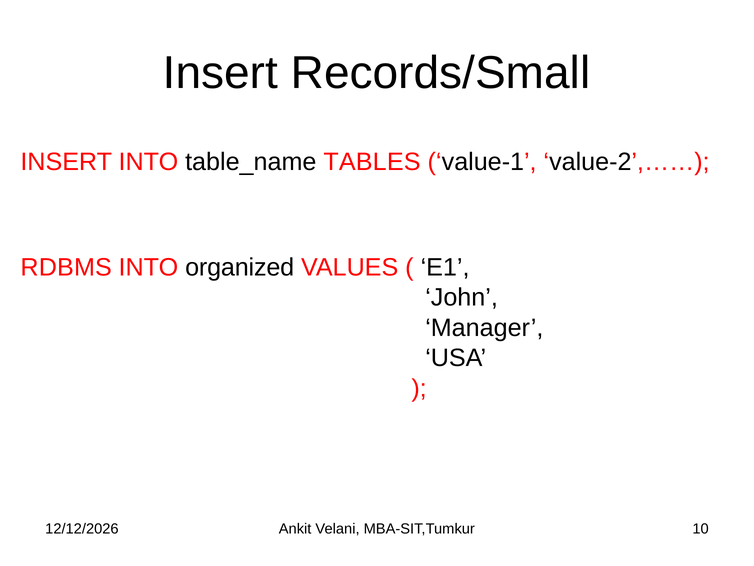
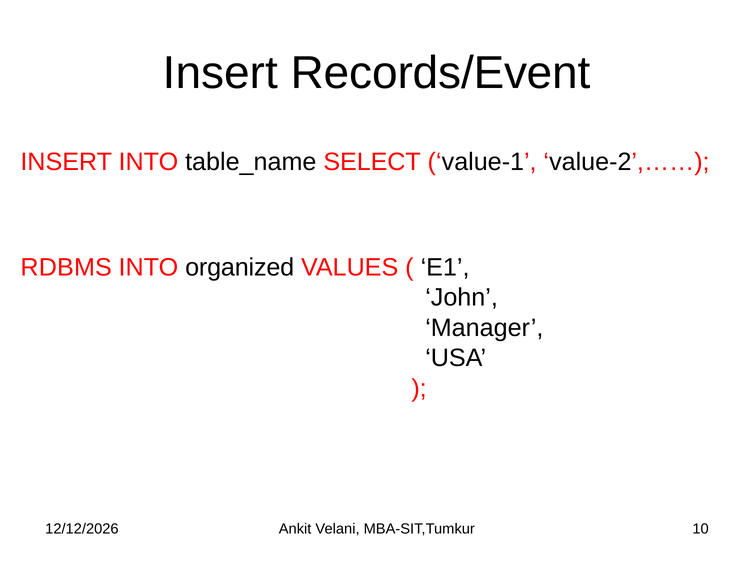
Records/Small: Records/Small -> Records/Event (441, 73)
TABLES: TABLES -> SELECT (372, 162)
